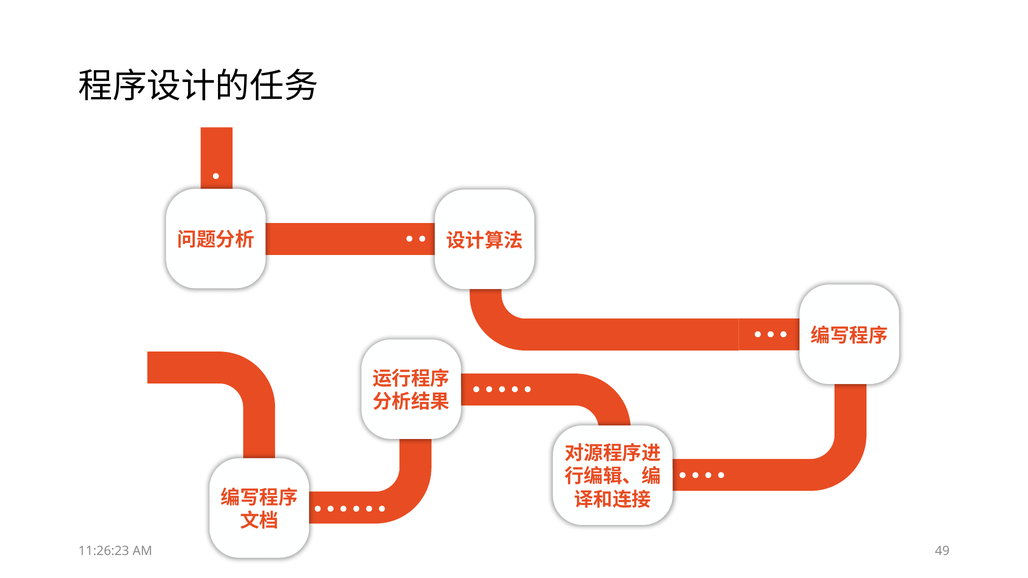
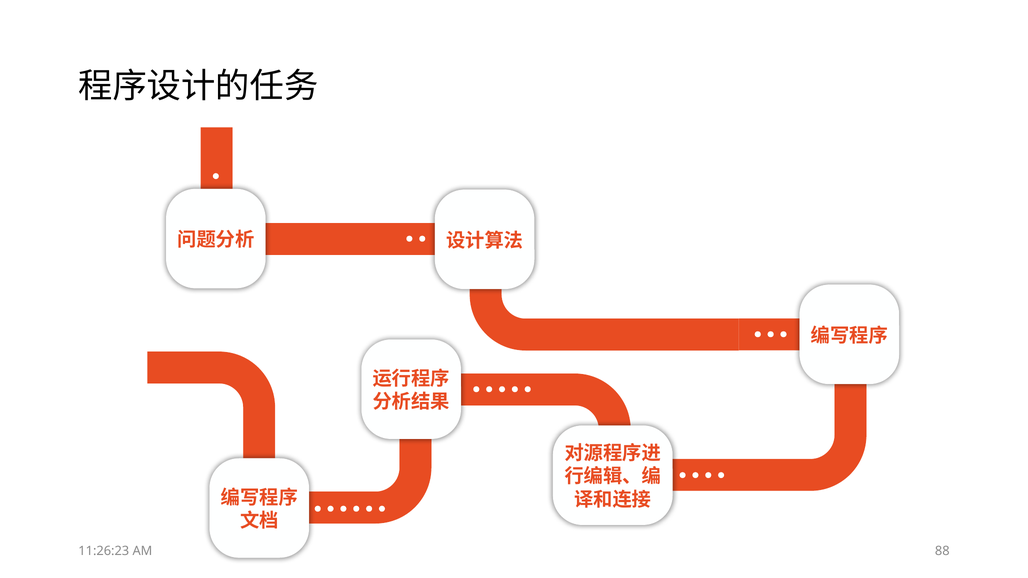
49: 49 -> 88 (942, 551)
